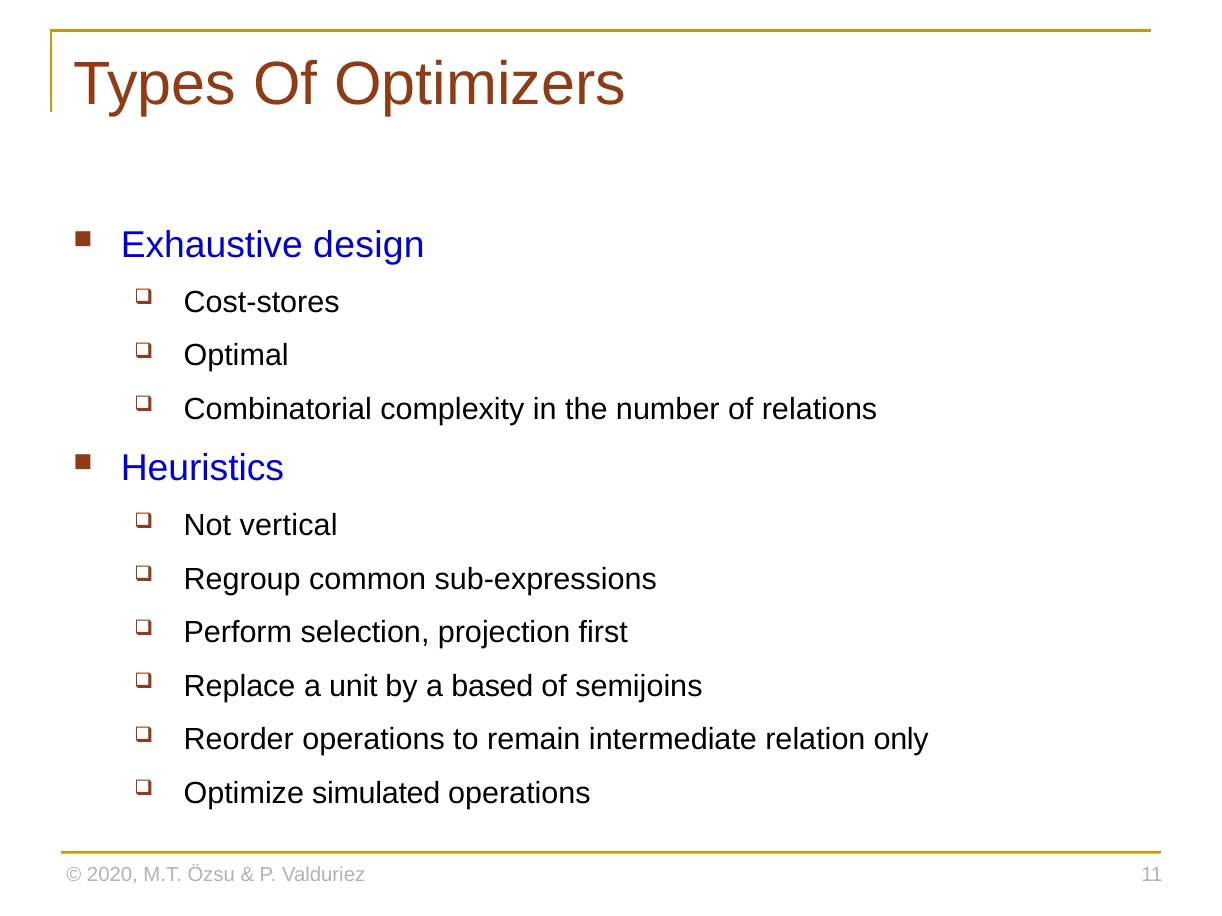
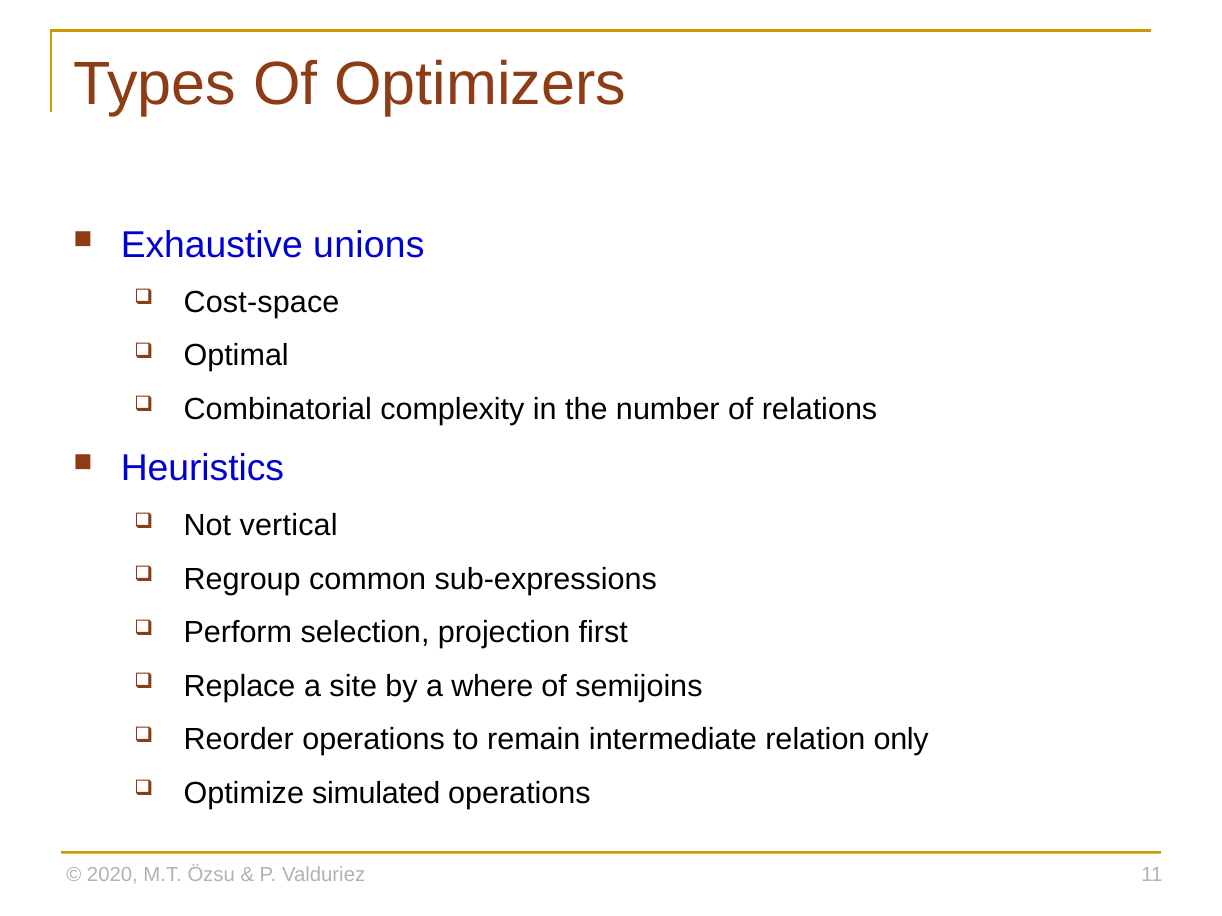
design: design -> unions (369, 245)
Cost-stores: Cost-stores -> Cost-space (262, 302)
unit: unit -> site (353, 687)
based: based -> where (492, 687)
